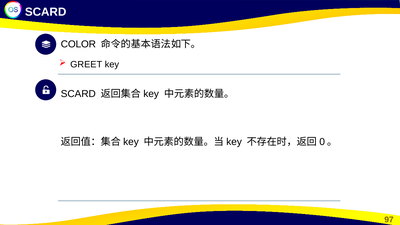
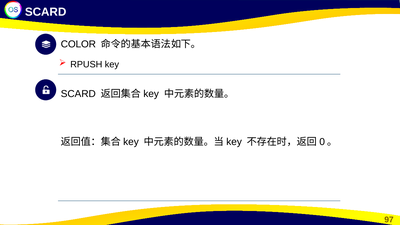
GREET: GREET -> RPUSH (86, 64)
